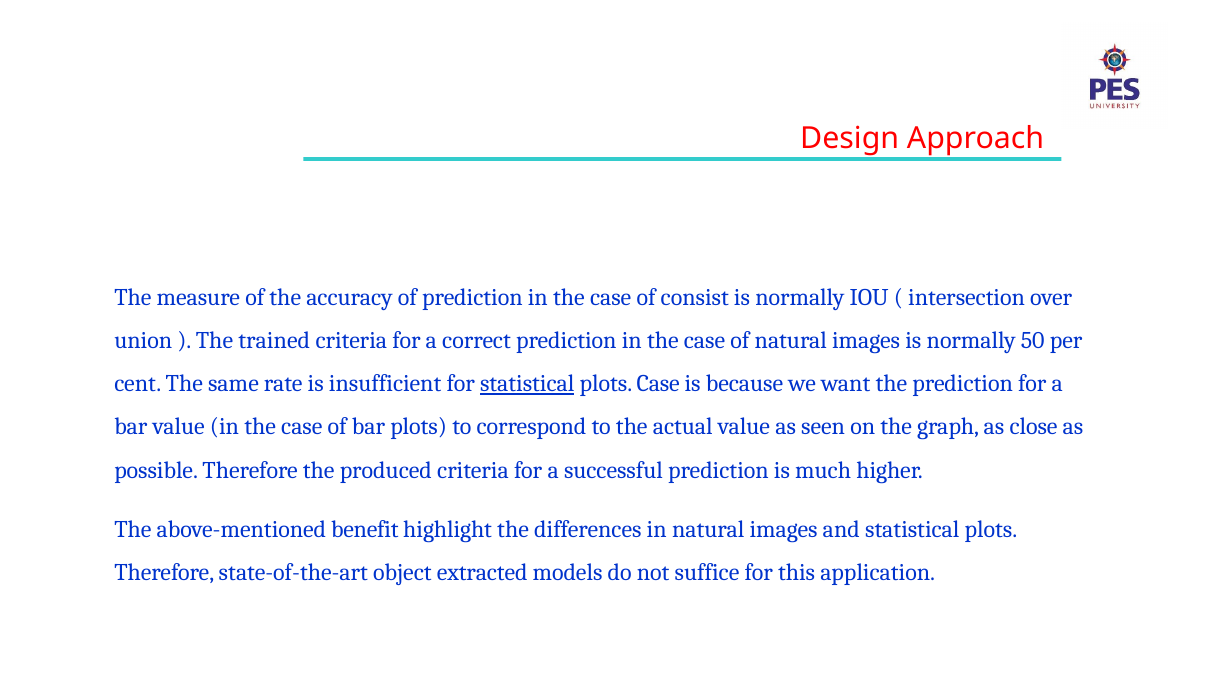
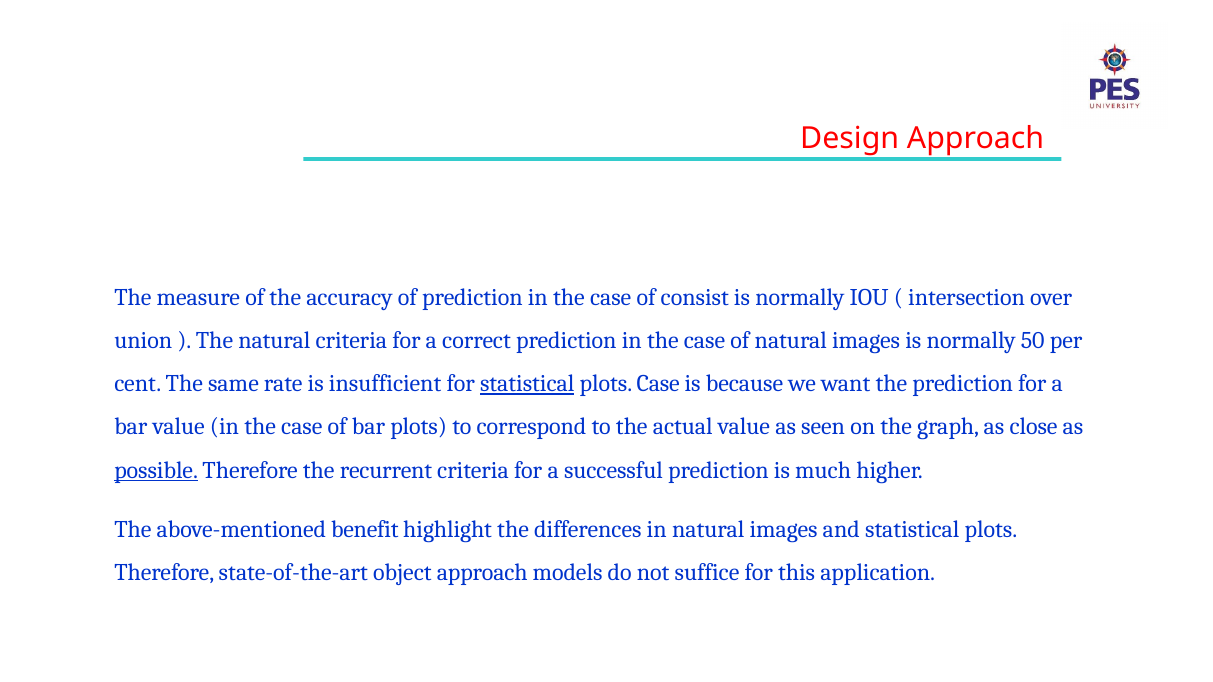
The trained: trained -> natural (274, 341)
possible underline: none -> present (156, 470)
produced: produced -> recurrent (386, 470)
object extracted: extracted -> approach (482, 573)
